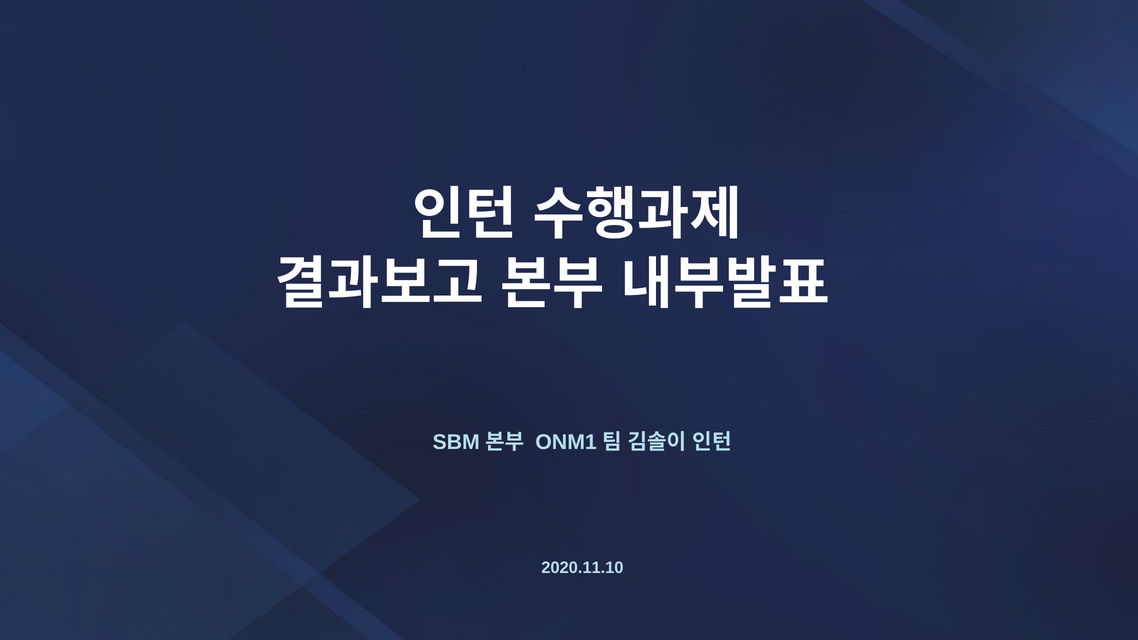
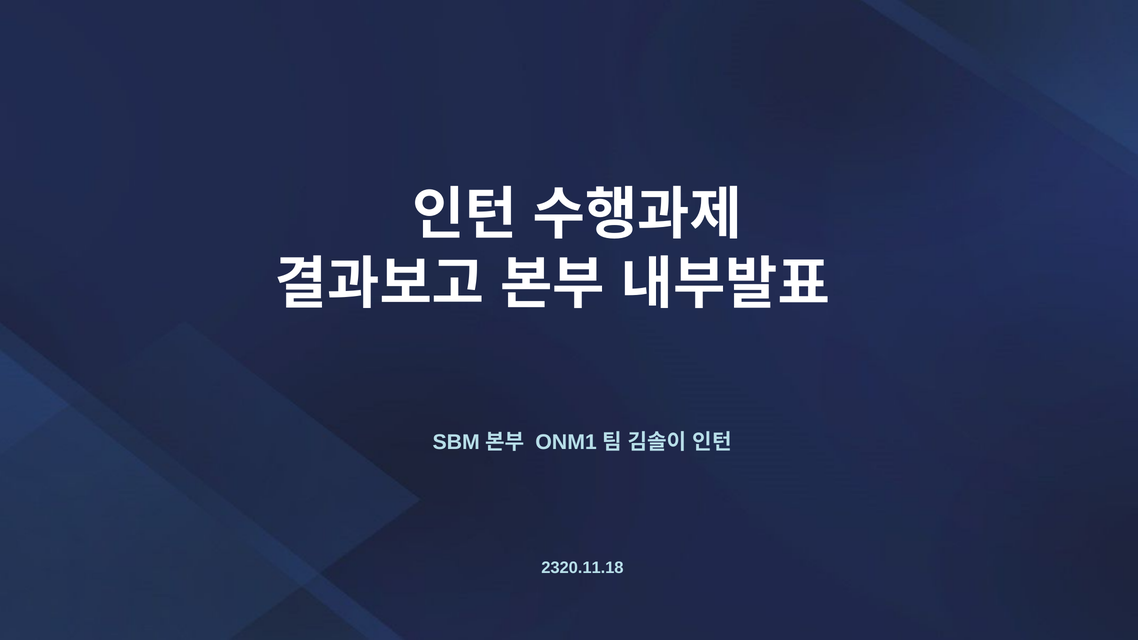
2020.11.10: 2020.11.10 -> 2320.11.18 (582, 568)
